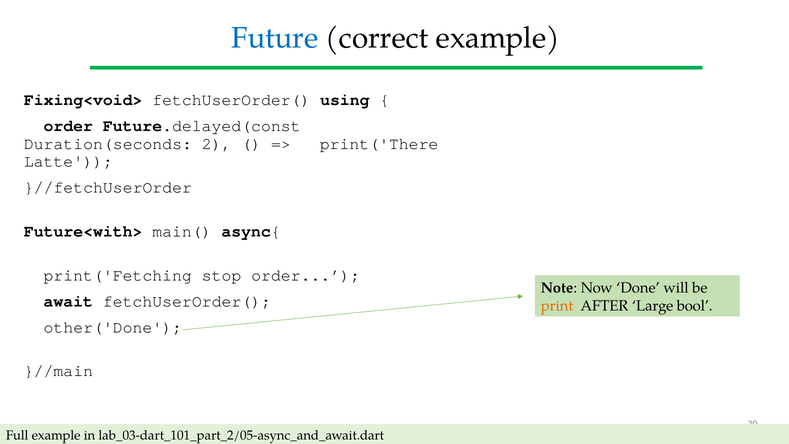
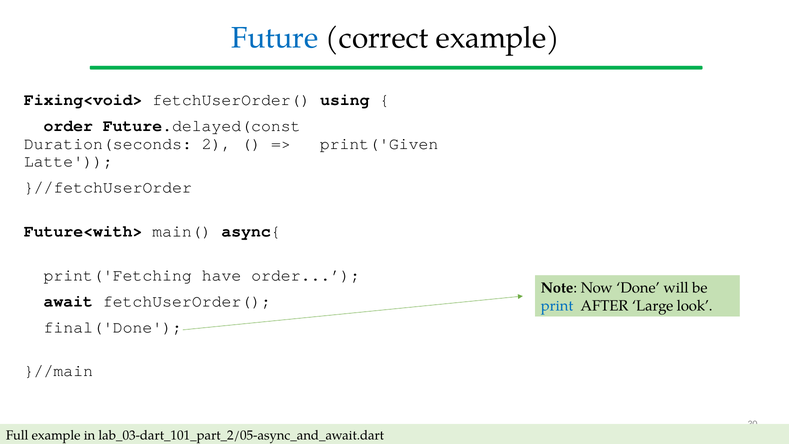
print('There: print('There -> print('Given (379, 144)
stop: stop -> have (222, 275)
print colour: orange -> blue (557, 306)
bool: bool -> look (695, 306)
other('Done: other('Done -> final('Done (113, 327)
